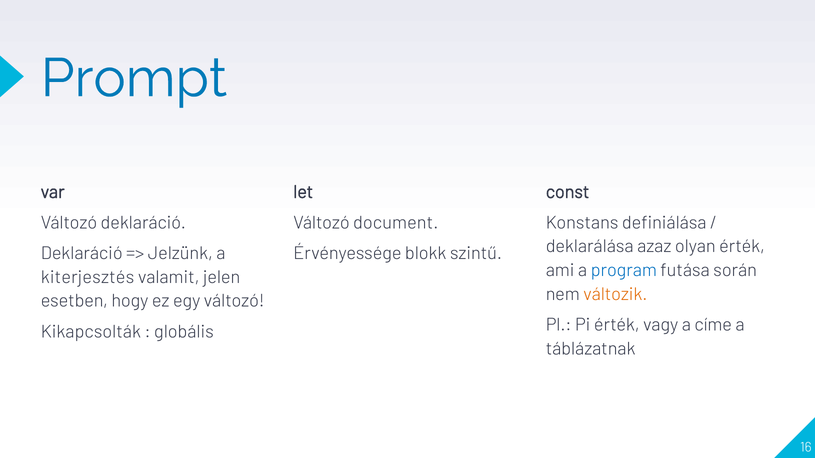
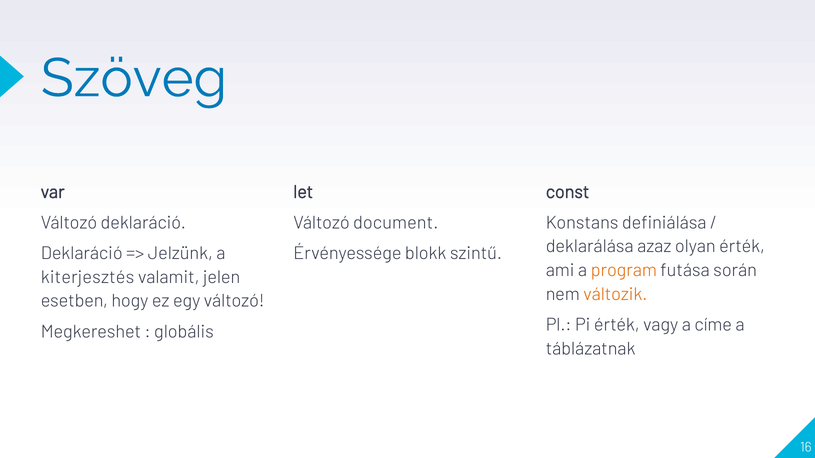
Prompt: Prompt -> Szöveg (134, 78)
program colour: blue -> orange (624, 271)
Kikapcsolták: Kikapcsolták -> Megkereshet (91, 332)
